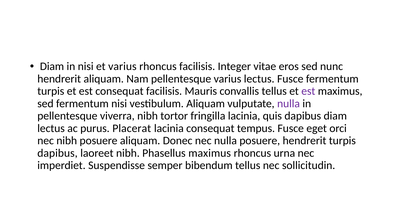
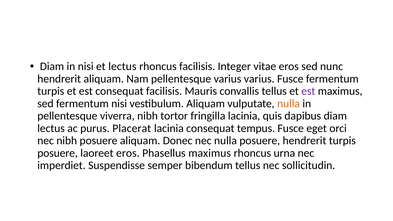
et varius: varius -> lectus (122, 66)
varius lectus: lectus -> varius (259, 79)
nulla colour: purple -> orange (289, 104)
dapibus: dapibus -> posuere (58, 153)
laoreet nibh: nibh -> eros (128, 153)
